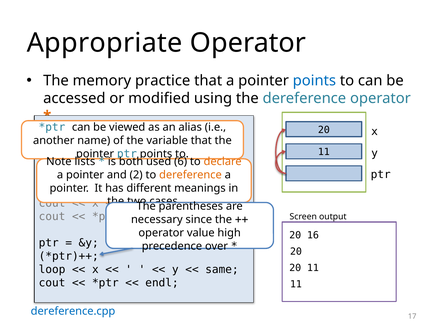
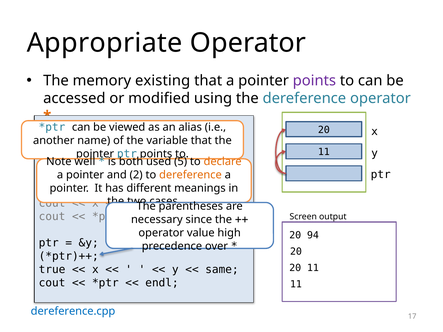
practice: practice -> existing (163, 81)
points colour: blue -> purple (314, 81)
lists: lists -> well (85, 162)
6: 6 -> 5 (181, 162)
16: 16 -> 94 (313, 235)
loop: loop -> true (52, 270)
